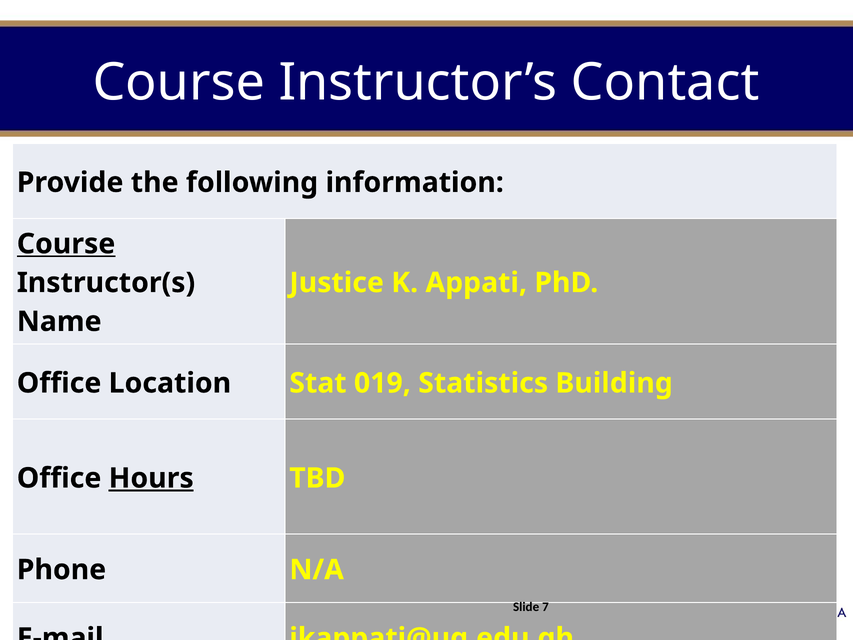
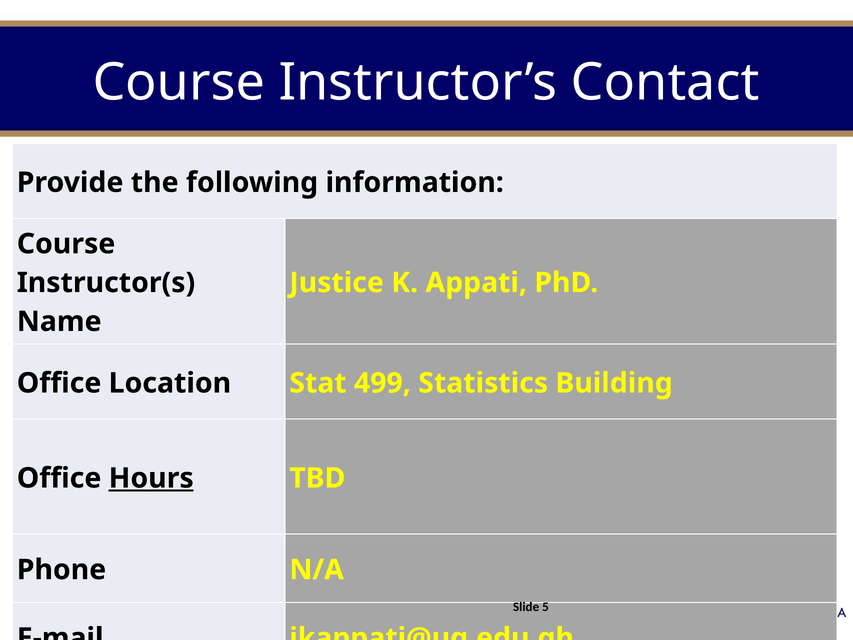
Course underline: present -> none (66, 244)
019: 019 -> 499 (382, 383)
7: 7 -> 5 (546, 607)
